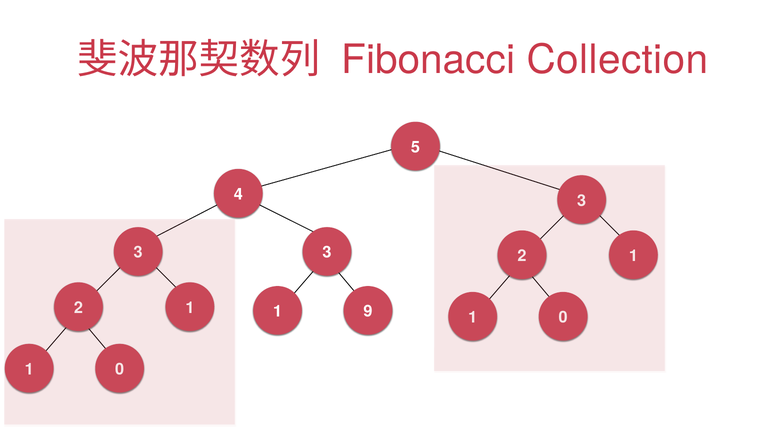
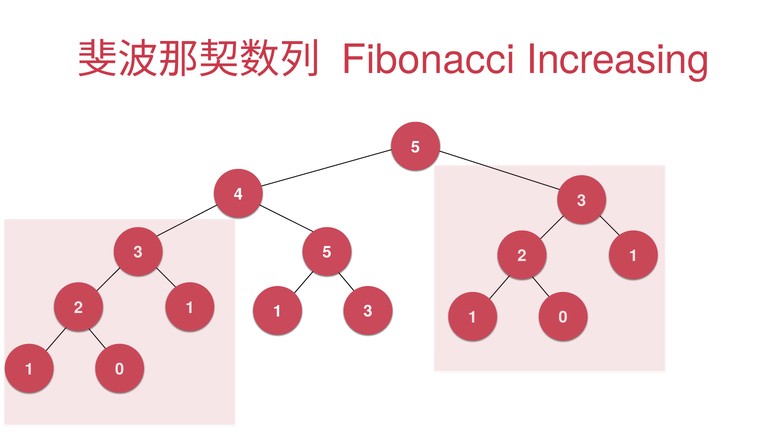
Collection: Collection -> Increasing (618, 60)
3: 3 -> 5 (327, 253)
1 9: 9 -> 3 (368, 312)
